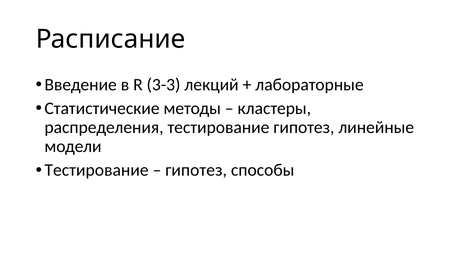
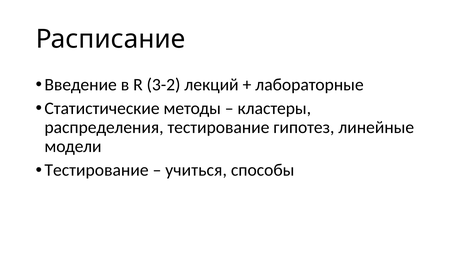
3-3: 3-3 -> 3-2 (164, 85)
гипотез: гипотез -> учиться (196, 170)
